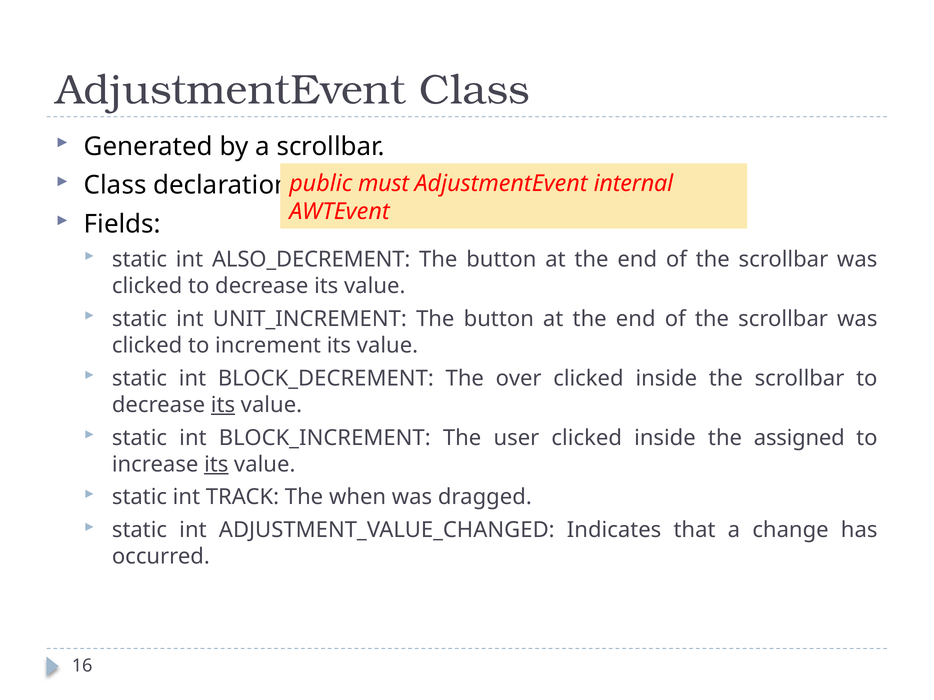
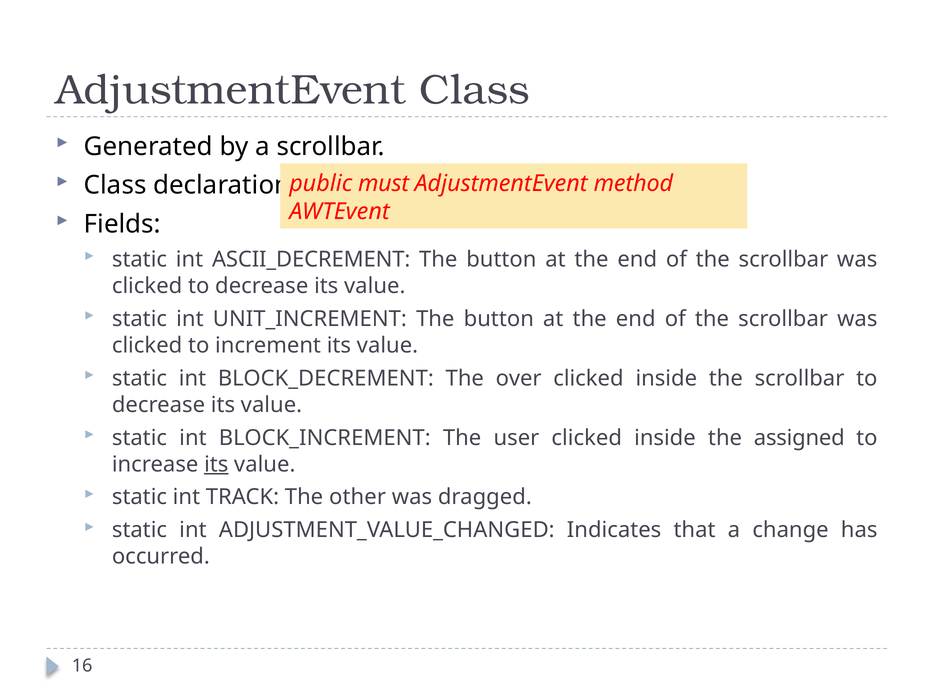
internal: internal -> method (633, 184)
ALSO_DECREMENT: ALSO_DECREMENT -> ASCII_DECREMENT (311, 260)
its underline: present -> none (223, 405)
when: when -> other (358, 498)
